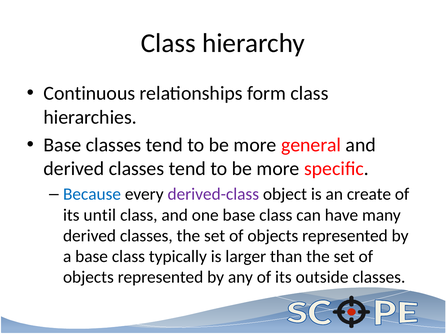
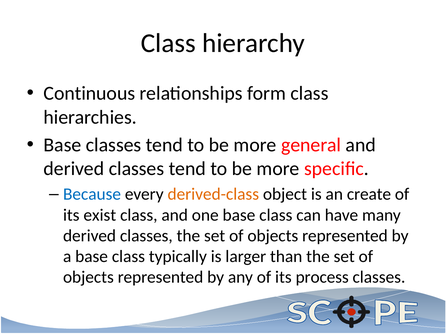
derived-class colour: purple -> orange (213, 195)
until: until -> exist (100, 215)
outside: outside -> process (322, 278)
